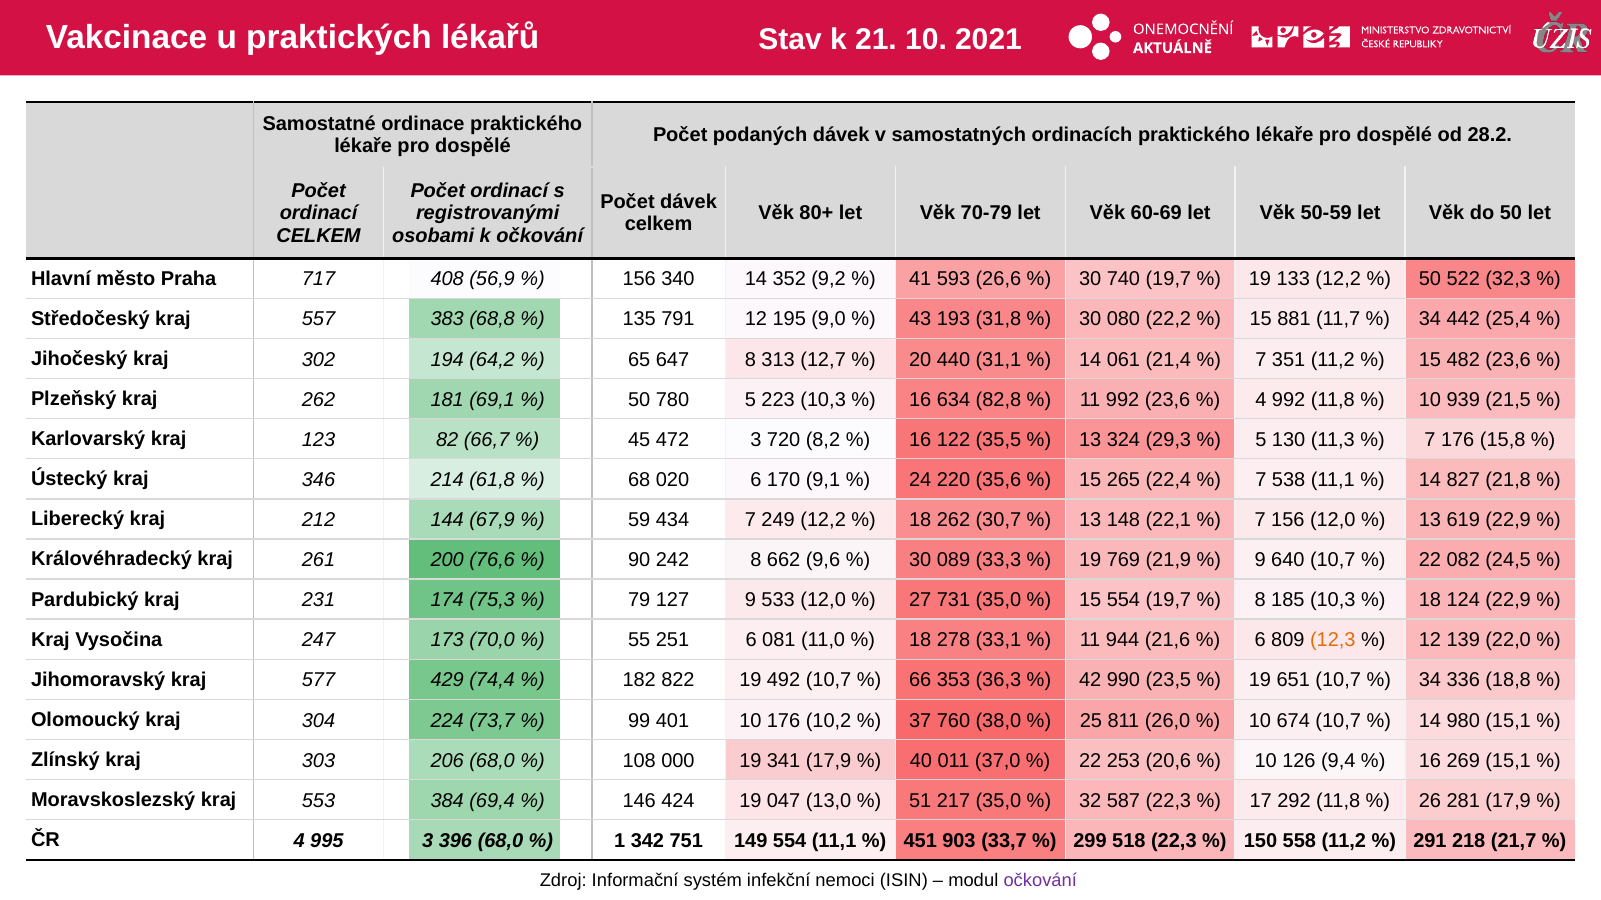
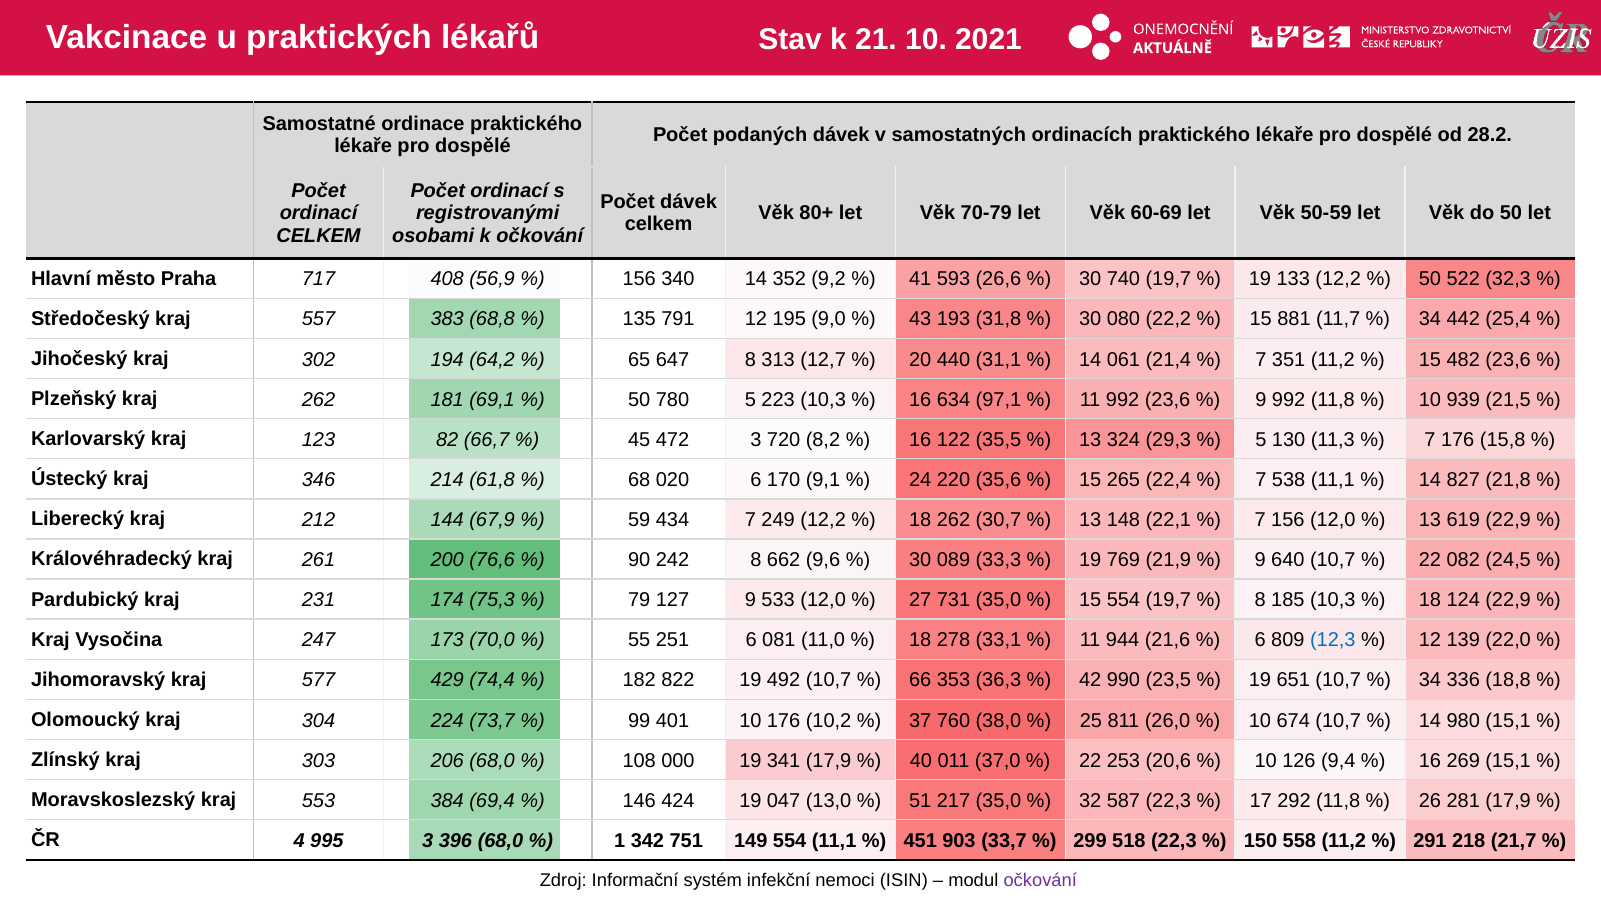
82,8: 82,8 -> 97,1 (998, 400)
4: 4 -> 9 (1261, 400)
12,3 colour: orange -> blue (1333, 641)
